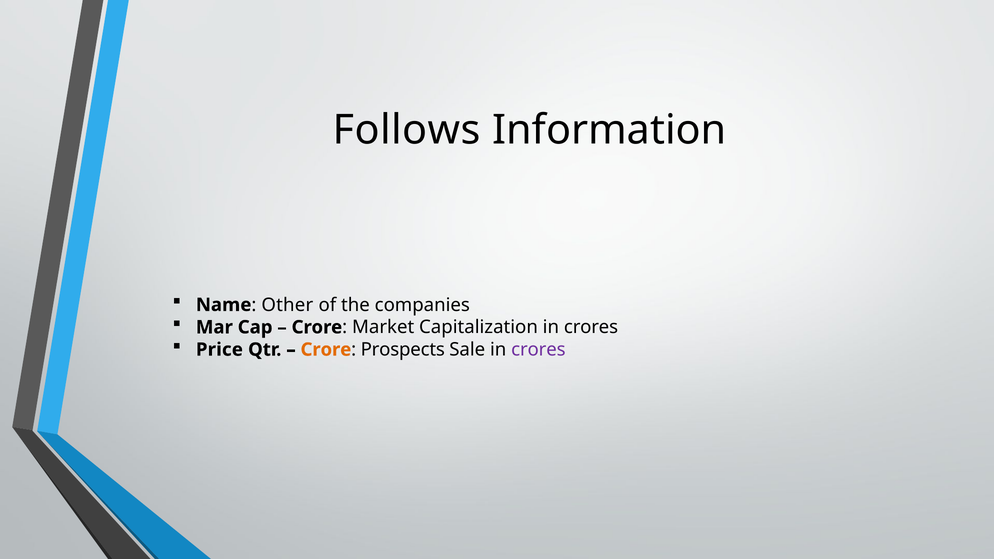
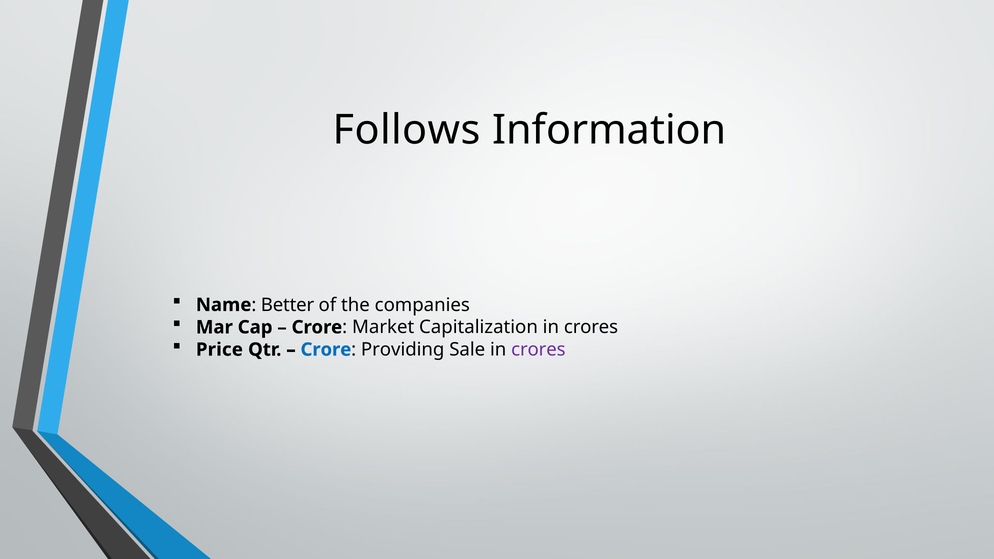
Other: Other -> Better (288, 305)
Crore colour: orange -> blue (326, 350)
Prospects: Prospects -> Providing (403, 350)
